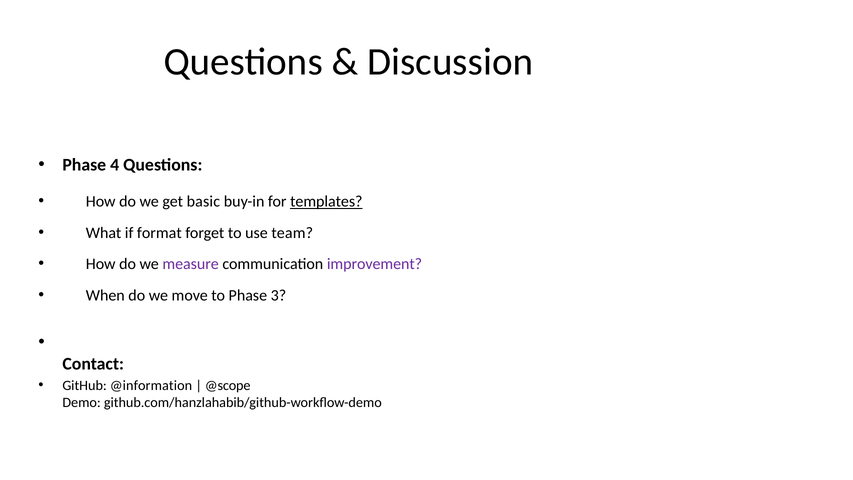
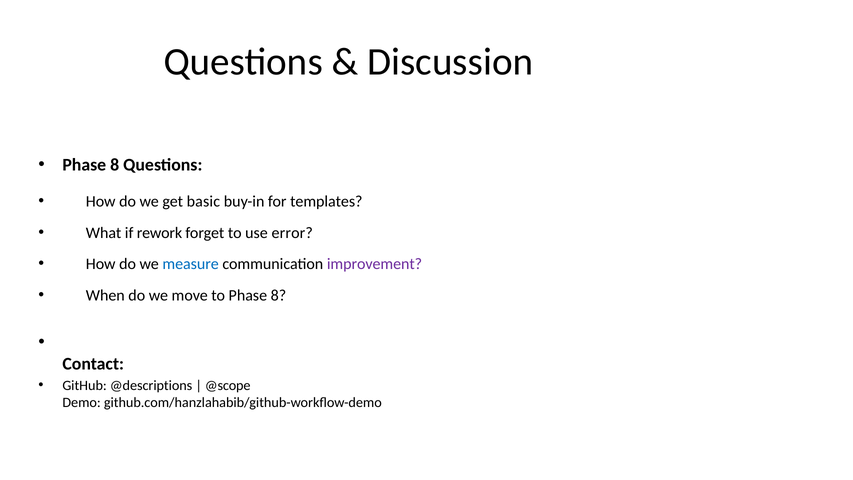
4: 4 -> 8 (115, 165)
templates underline: present -> none (326, 201)
format: format -> rework (159, 233)
team: team -> error (292, 233)
measure colour: purple -> blue (191, 264)
to Phase 3: 3 -> 8 (278, 295)
@information: @information -> @descriptions (151, 385)
